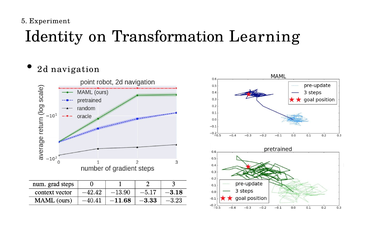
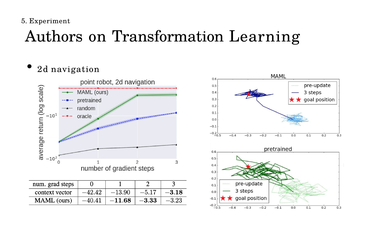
Identity: Identity -> Authors (54, 36)
